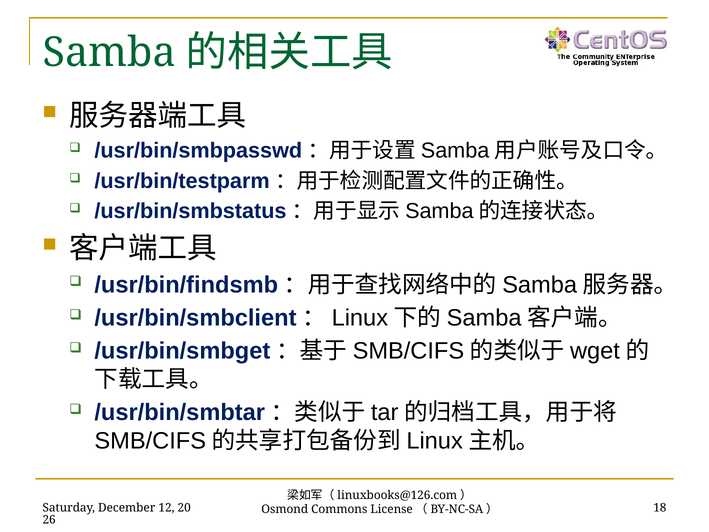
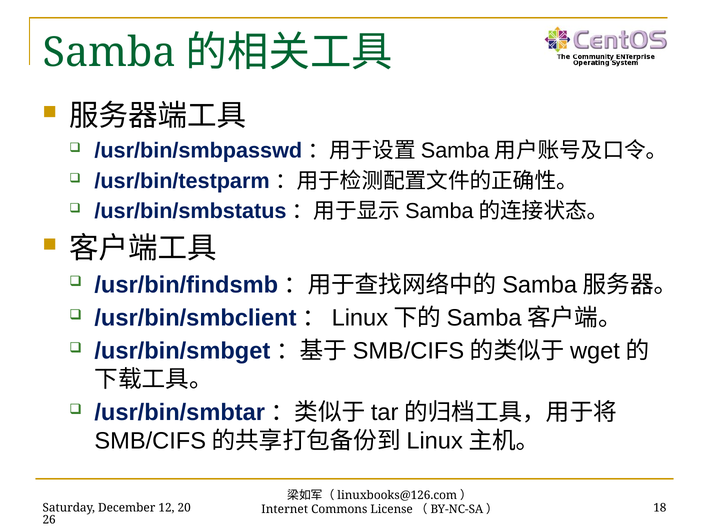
Osmond: Osmond -> Internet (285, 509)
